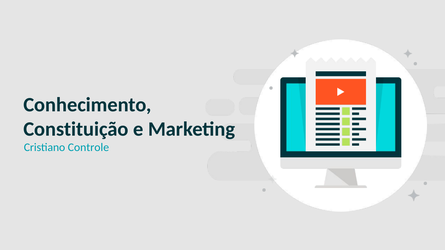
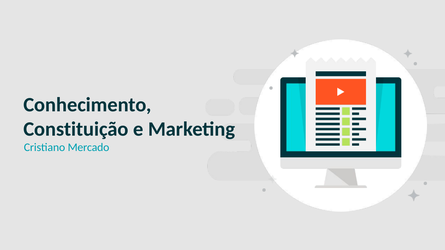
Controle: Controle -> Mercado (89, 148)
